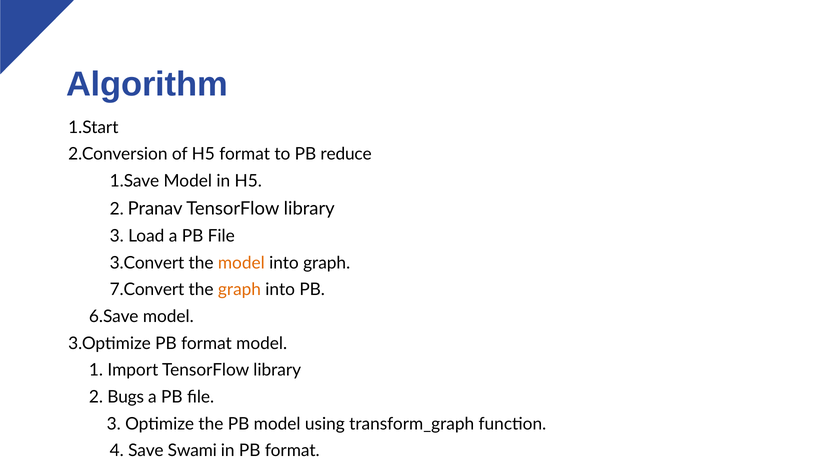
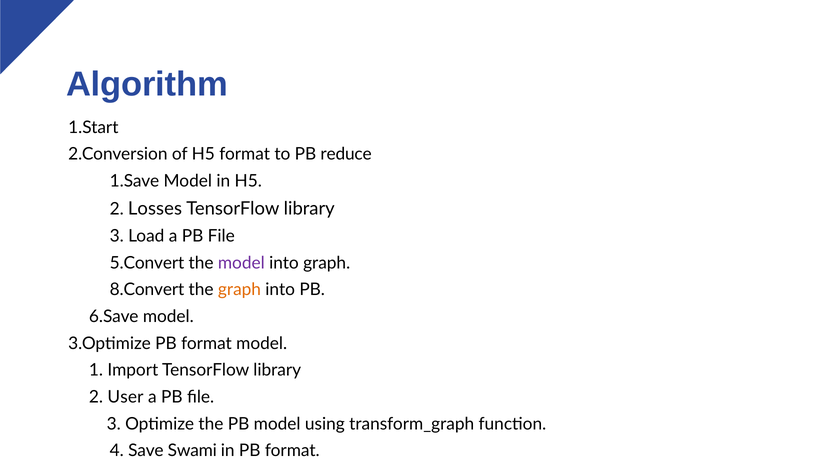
Pranav: Pranav -> Losses (155, 208)
3.Convert: 3.Convert -> 5.Convert (147, 263)
model colour: orange -> purple (241, 263)
7.Convert: 7.Convert -> 8.Convert (147, 289)
Bugs: Bugs -> User (125, 396)
